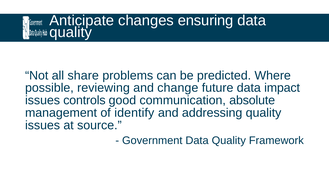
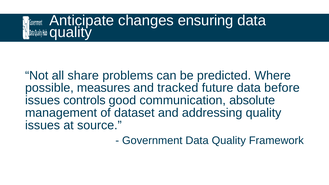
reviewing: reviewing -> measures (104, 88)
change: change -> tracked (178, 88)
impact: impact -> before (282, 88)
identify: identify -> dataset (134, 113)
